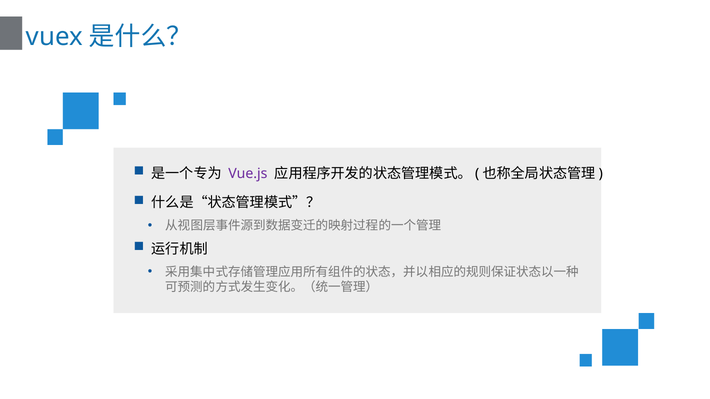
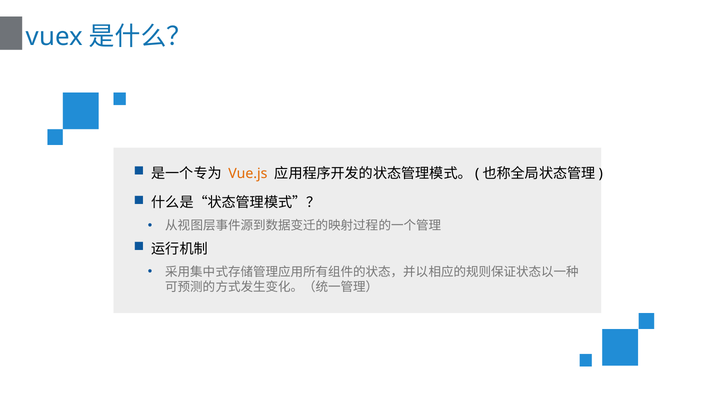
Vue.js colour: purple -> orange (248, 174)
